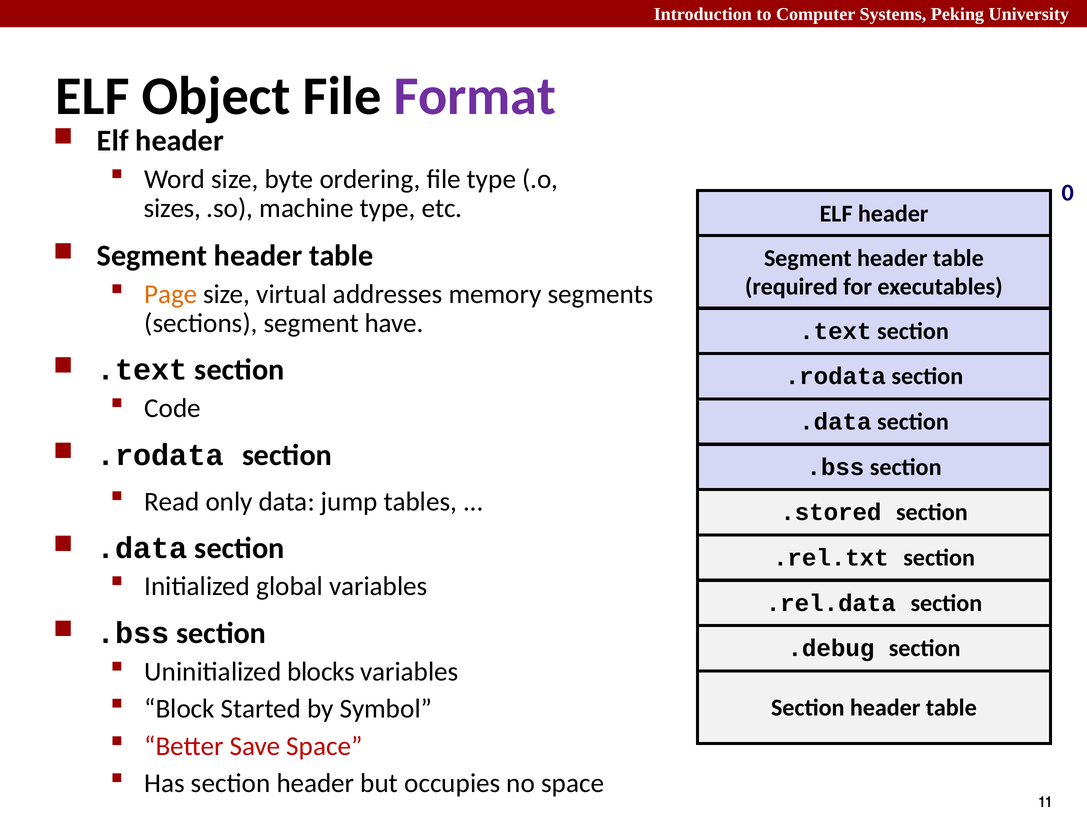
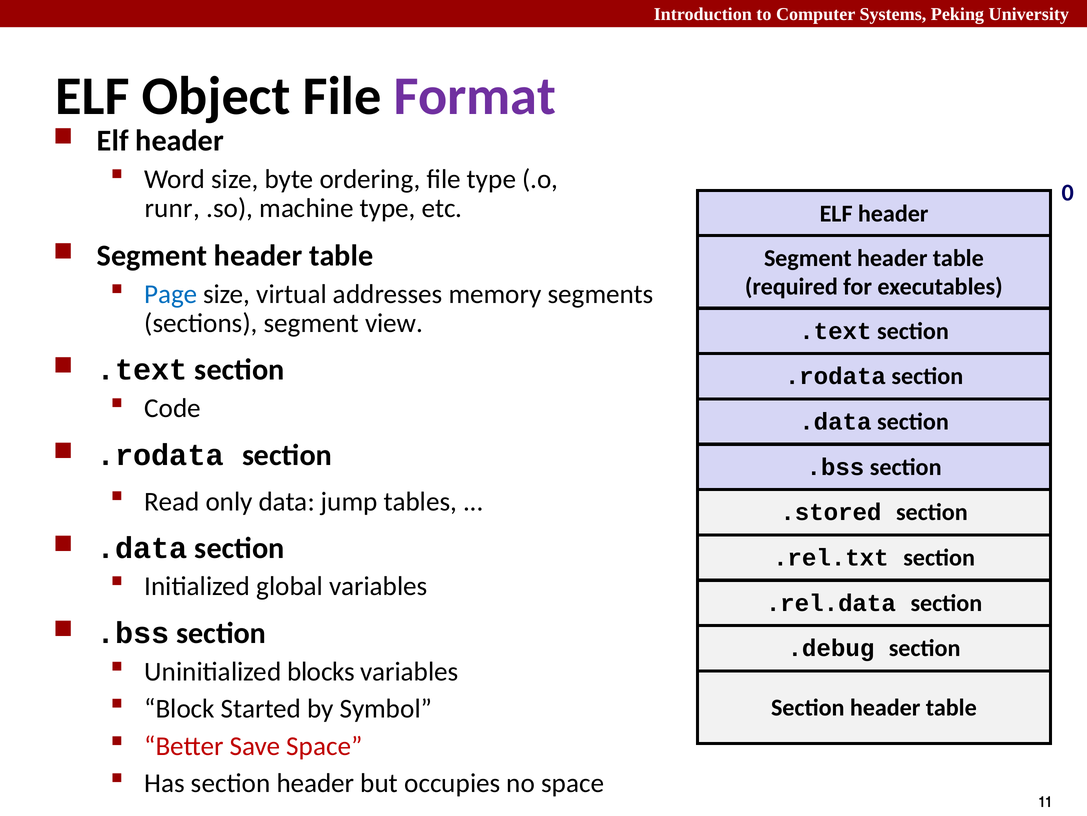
sizes: sizes -> runr (172, 208)
Page colour: orange -> blue (171, 294)
have: have -> view (394, 323)
